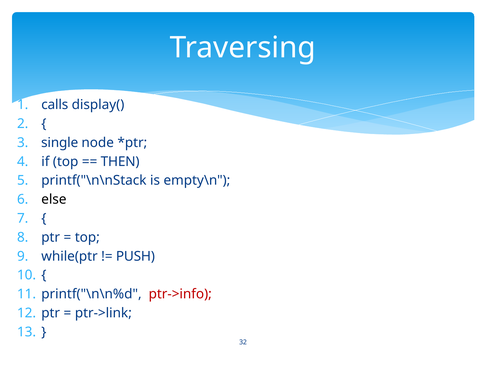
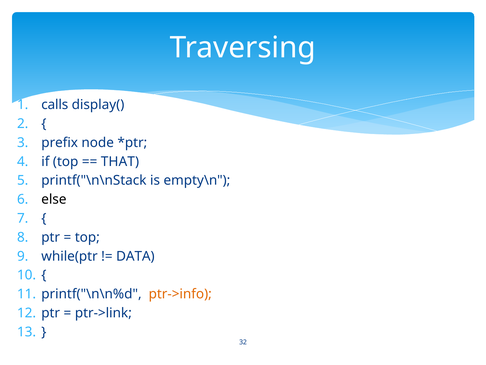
single: single -> prefix (60, 142)
THEN: THEN -> THAT (120, 161)
PUSH: PUSH -> DATA (135, 256)
ptr->info colour: red -> orange (180, 294)
